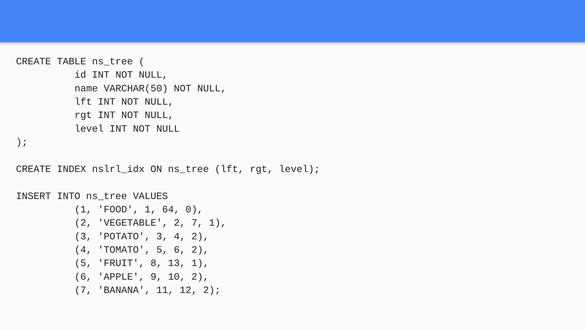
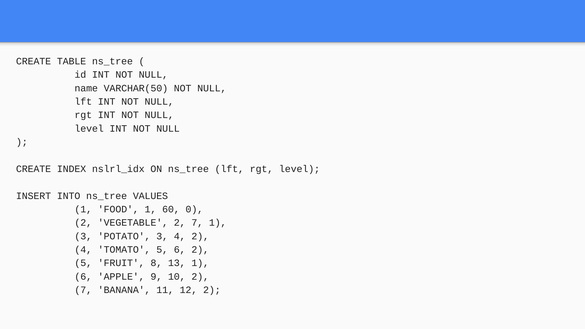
64: 64 -> 60 (171, 209)
